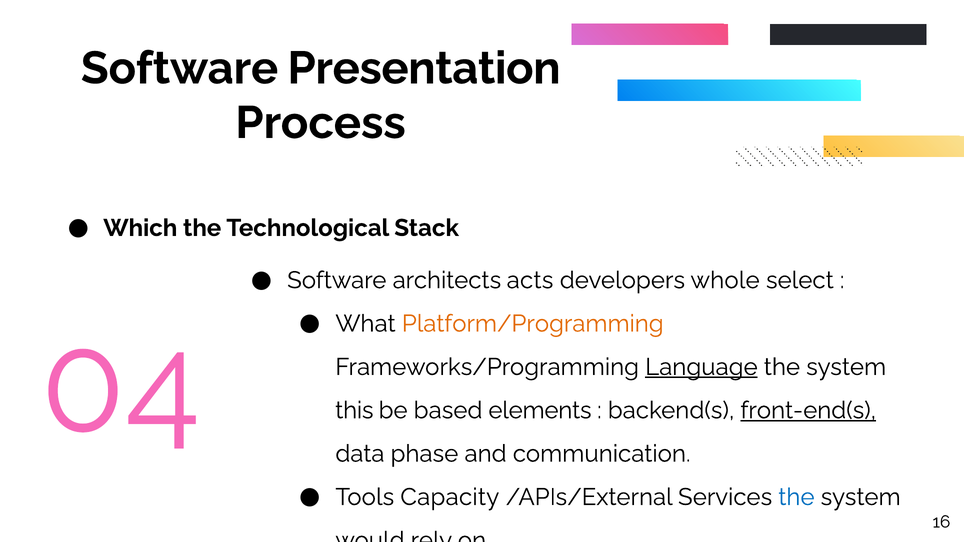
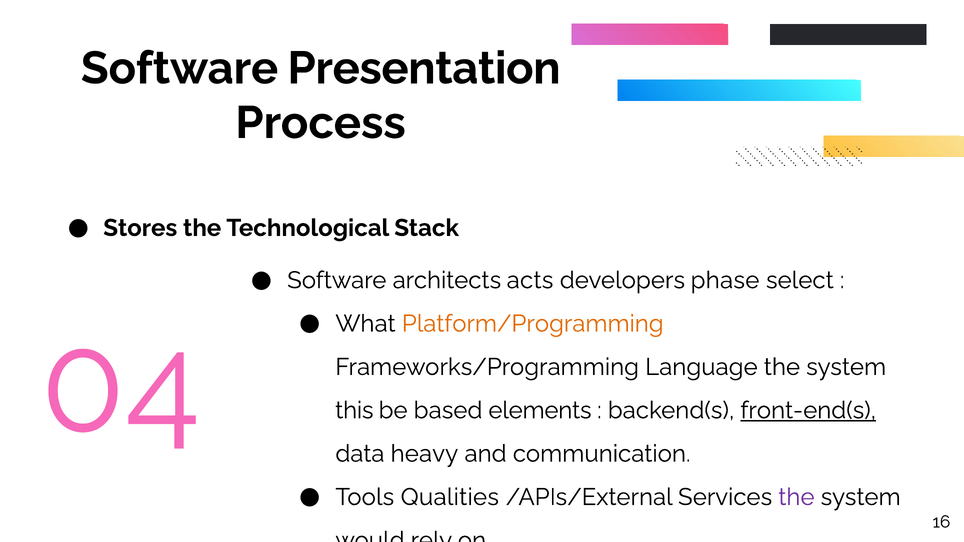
Which: Which -> Stores (140, 228)
whole: whole -> phase (725, 280)
Language underline: present -> none (701, 367)
phase: phase -> heavy (424, 454)
Capacity: Capacity -> Qualities (450, 497)
the colour: blue -> purple (796, 497)
